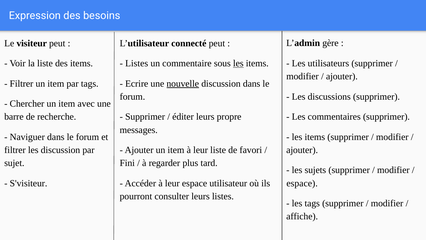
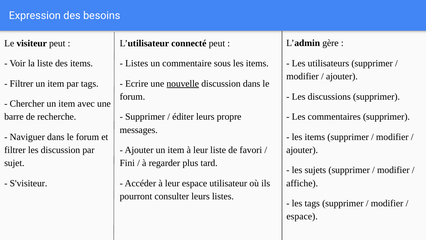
les underline: present -> none (238, 63)
espace: espace -> affiche (302, 183)
affiche: affiche -> espace (302, 216)
